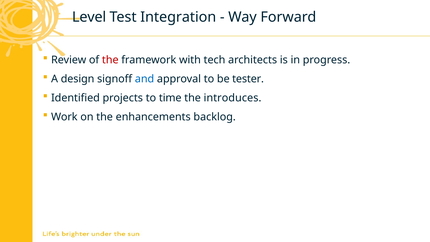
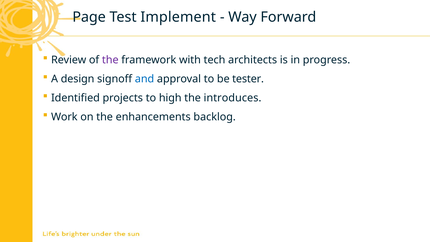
Level: Level -> Page (89, 17)
Integration: Integration -> Implement (178, 17)
the colour: red -> purple (110, 60)
time: time -> high (170, 98)
